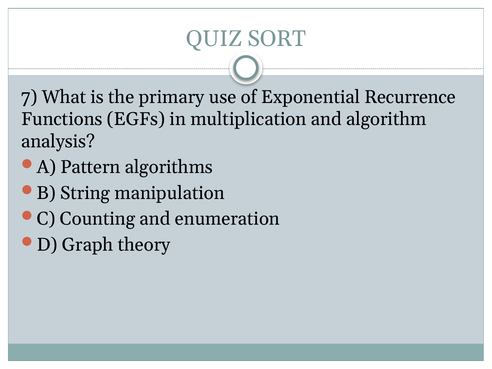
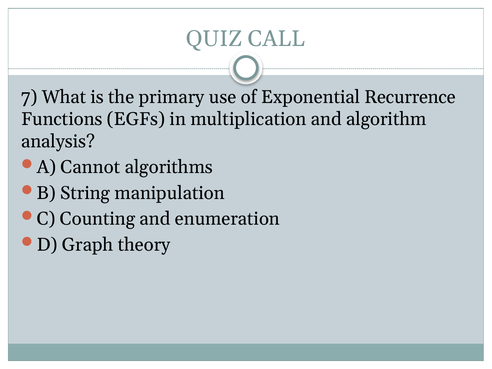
SORT: SORT -> CALL (276, 39)
Pattern: Pattern -> Cannot (90, 167)
